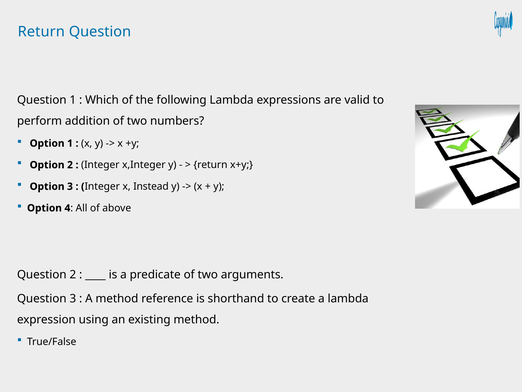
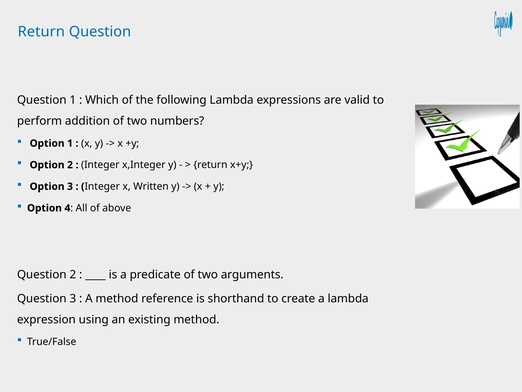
Instead: Instead -> Written (151, 186)
